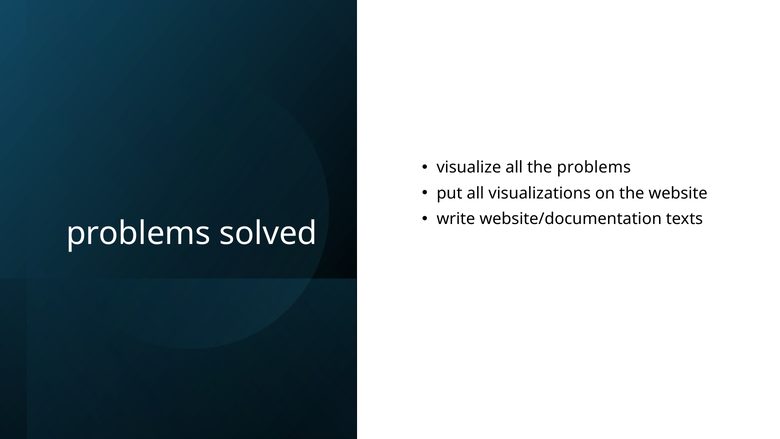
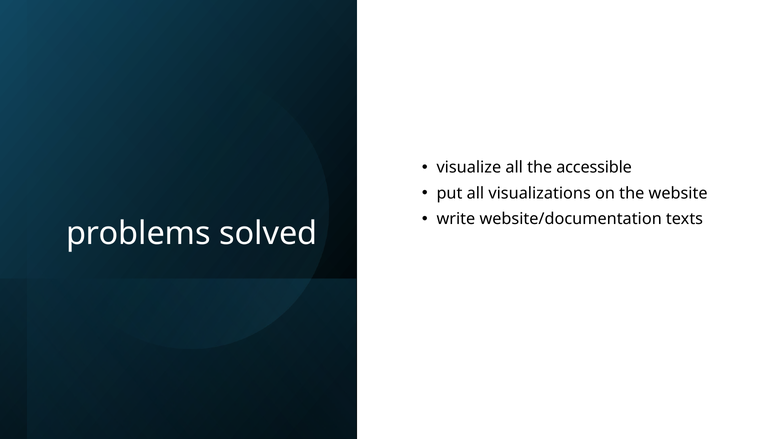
the problems: problems -> accessible (594, 167)
